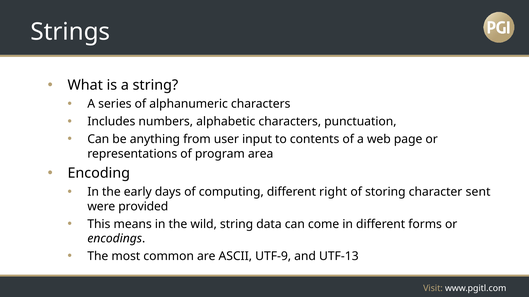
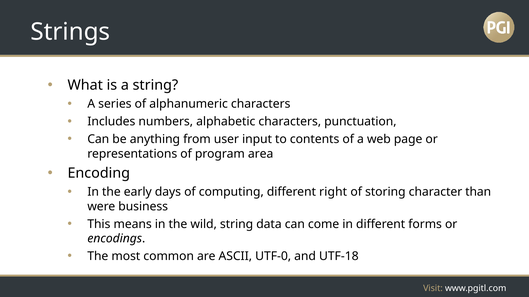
sent: sent -> than (478, 192)
provided: provided -> business (143, 207)
UTF-9: UTF-9 -> UTF-0 (273, 257)
UTF-13: UTF-13 -> UTF-18 (339, 257)
